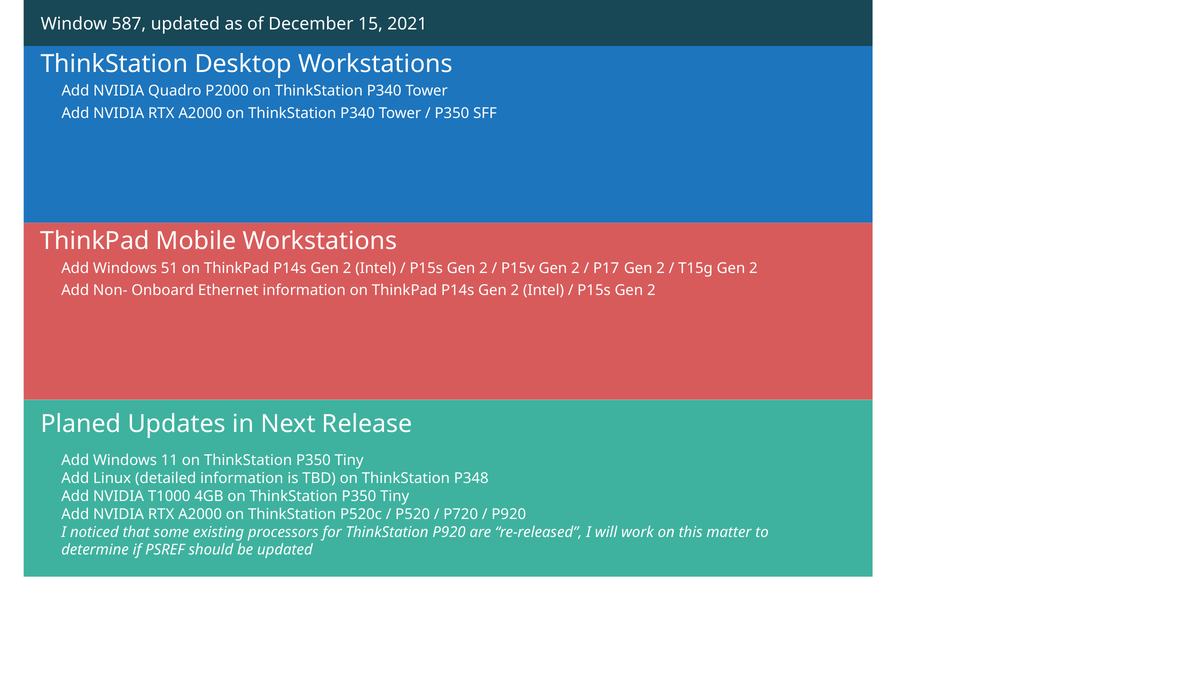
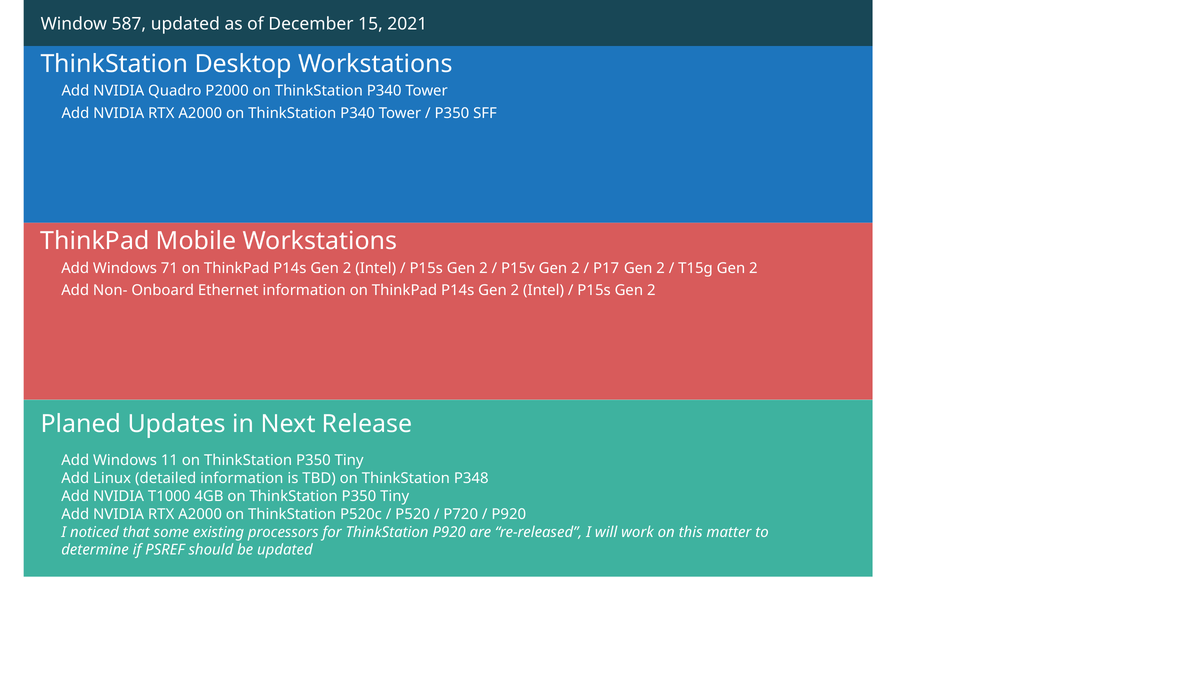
51: 51 -> 71 (169, 268)
